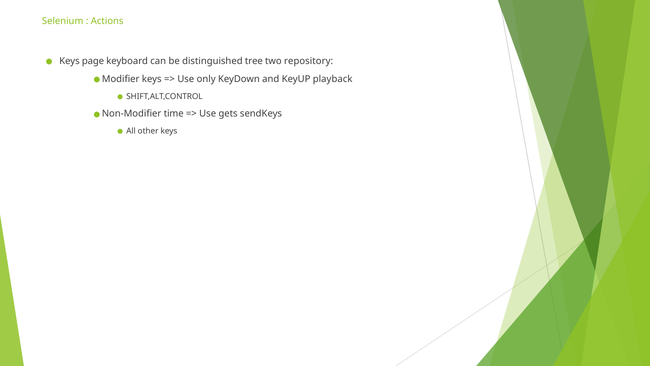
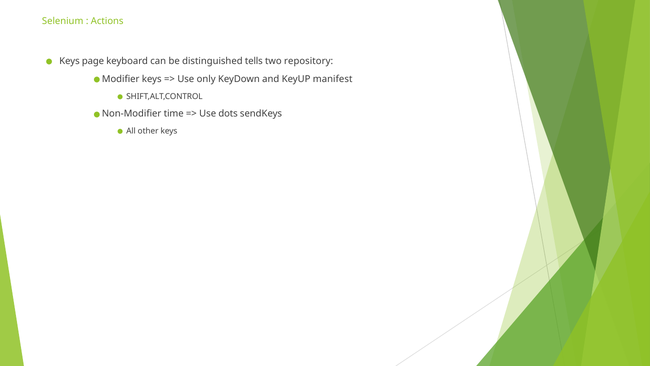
tree: tree -> tells (254, 61)
playback: playback -> manifest (333, 79)
gets: gets -> dots (228, 114)
